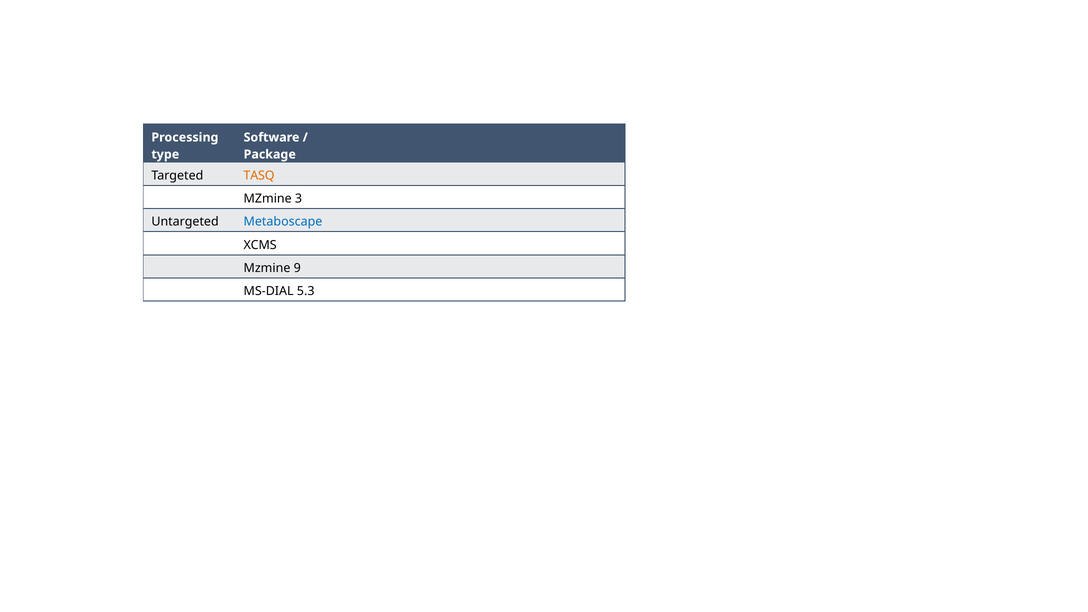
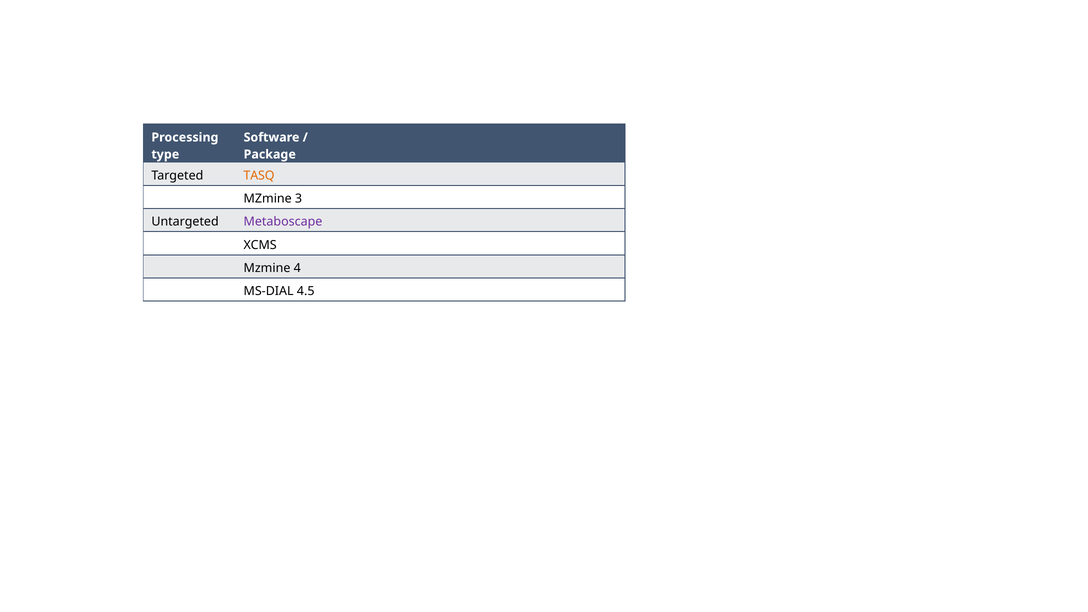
Metaboscape colour: blue -> purple (283, 222)
9: 9 -> 4 (297, 268)
5.3: 5.3 -> 4.5 (306, 291)
